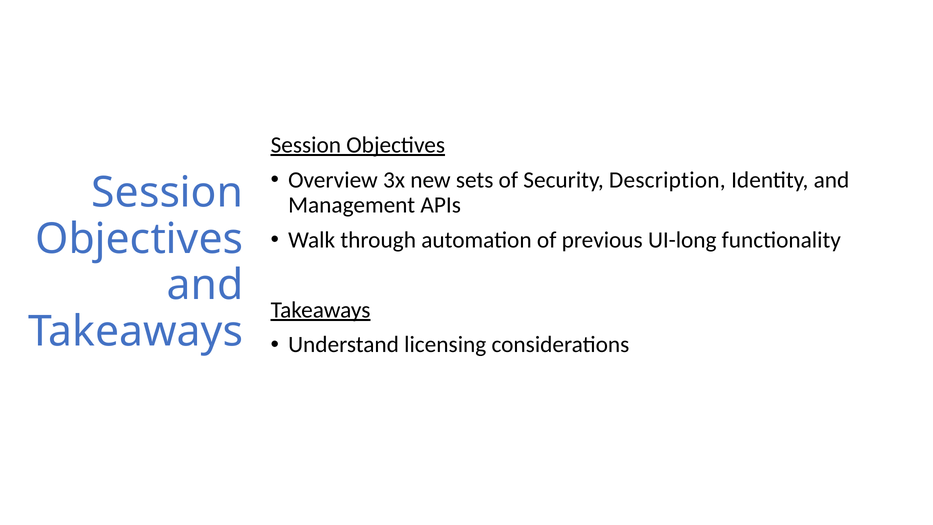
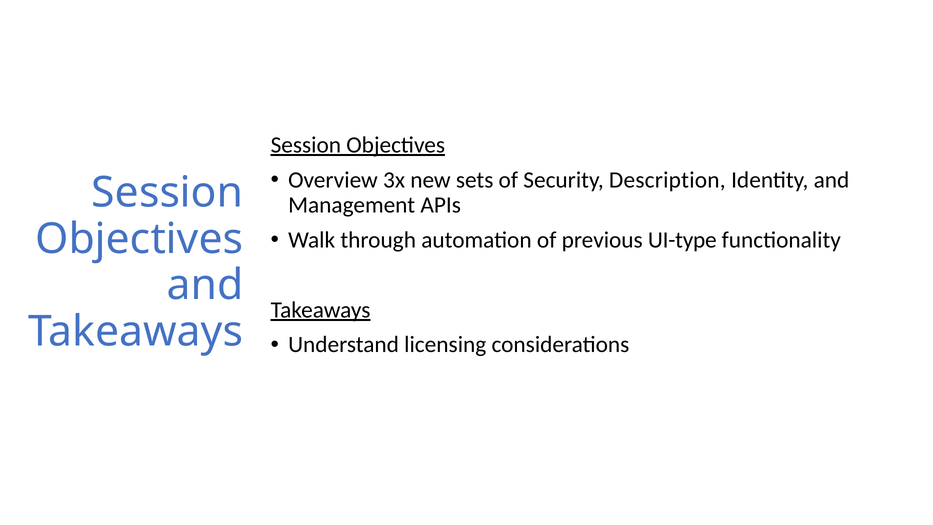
UI-long: UI-long -> UI-type (682, 240)
